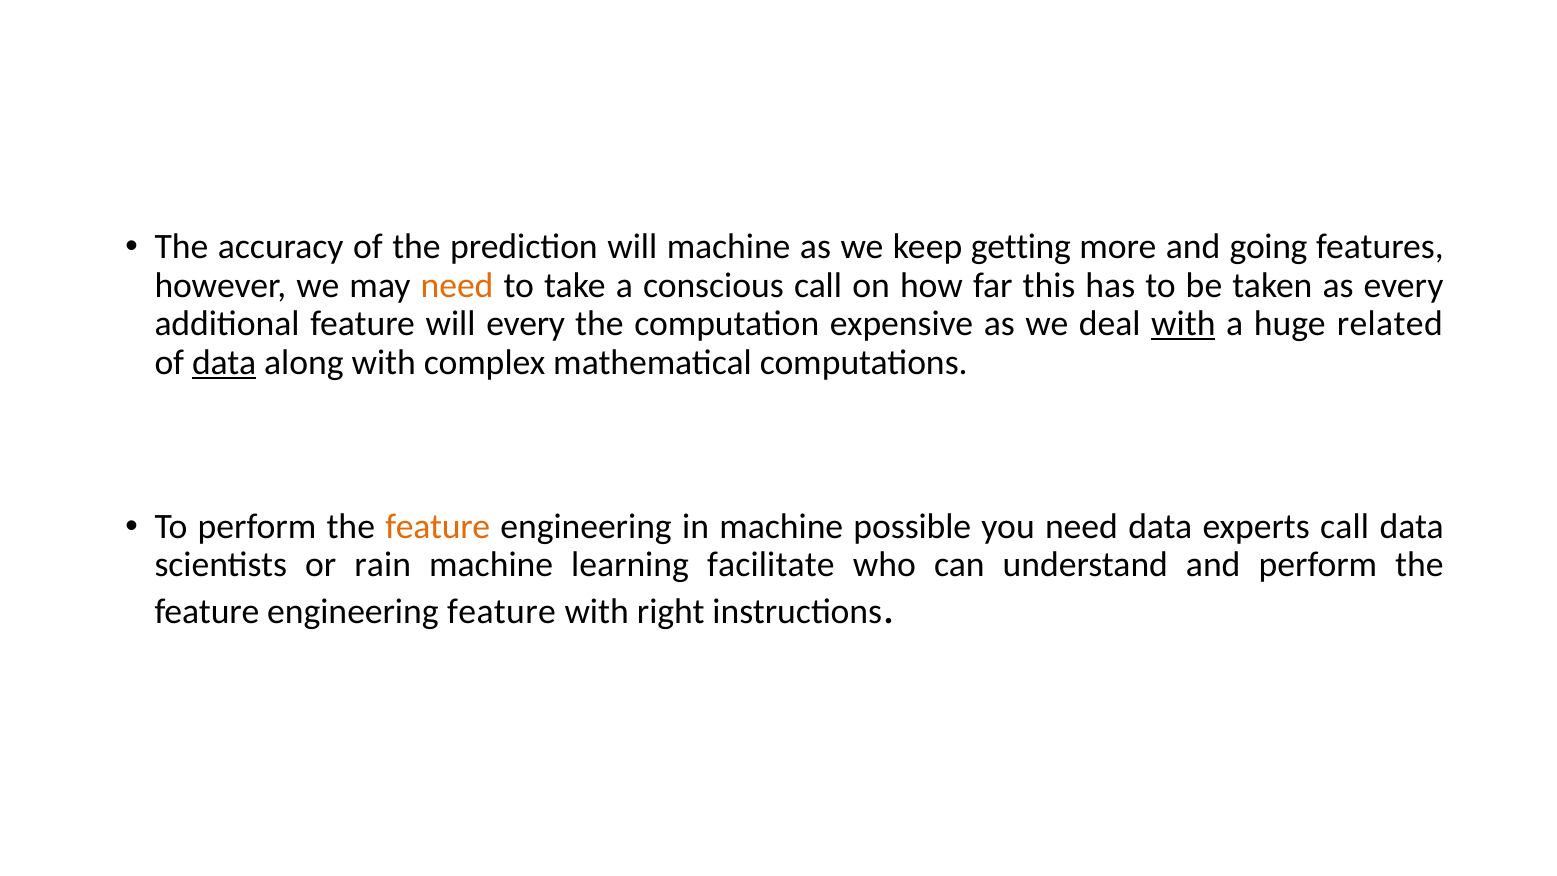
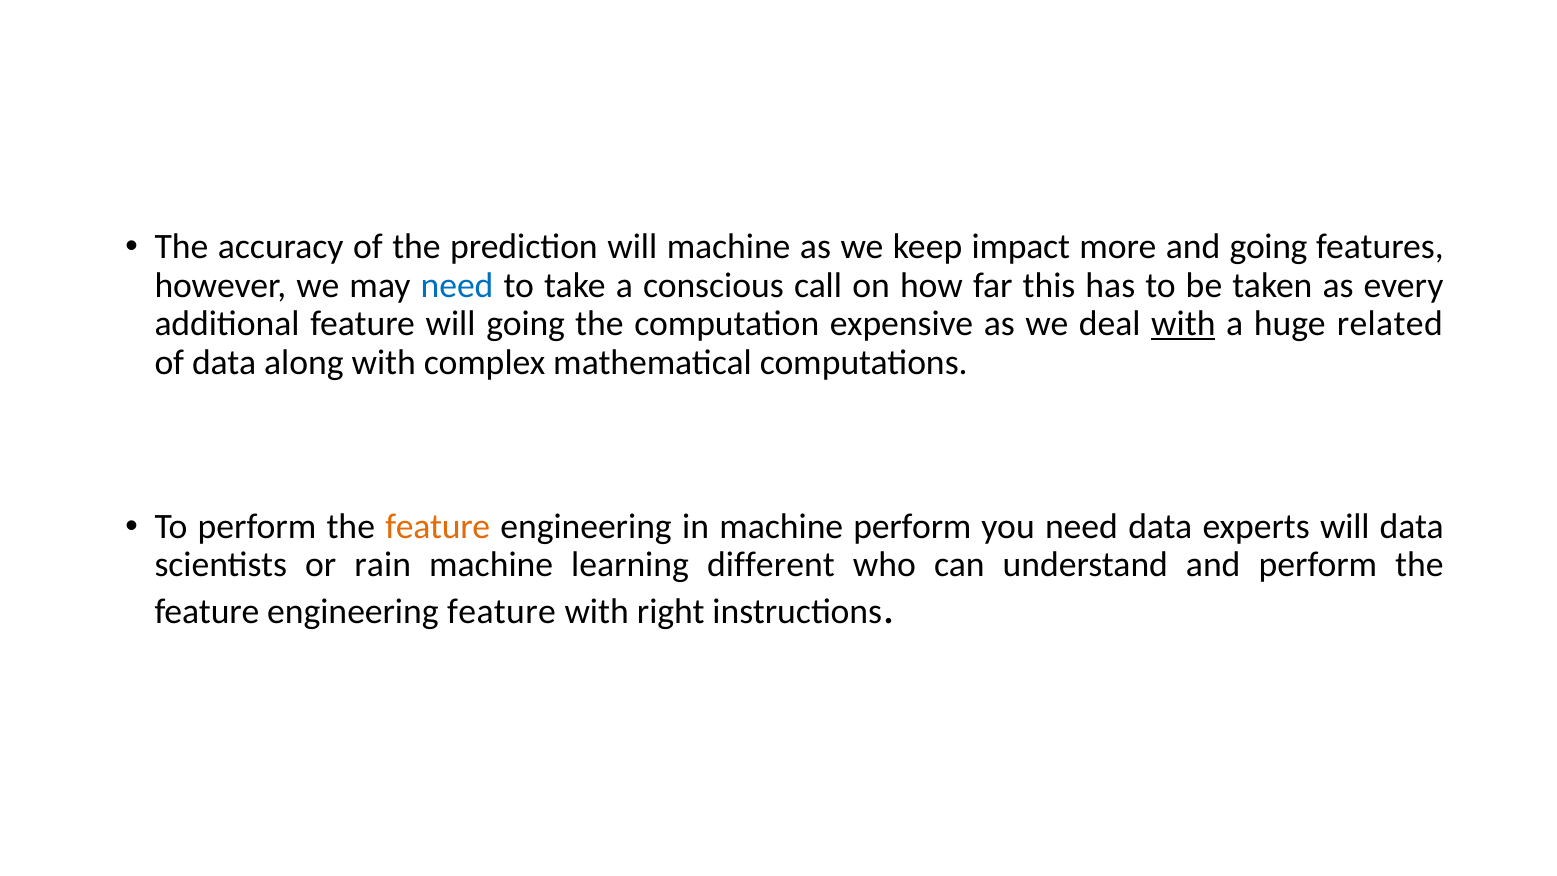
getting: getting -> impact (1021, 247)
need colour: orange -> blue (457, 285)
will every: every -> going (526, 324)
data underline: present -> none (224, 362)
machine possible: possible -> perform (912, 526)
experts call: call -> will (1345, 526)
facilitate: facilitate -> different (771, 565)
